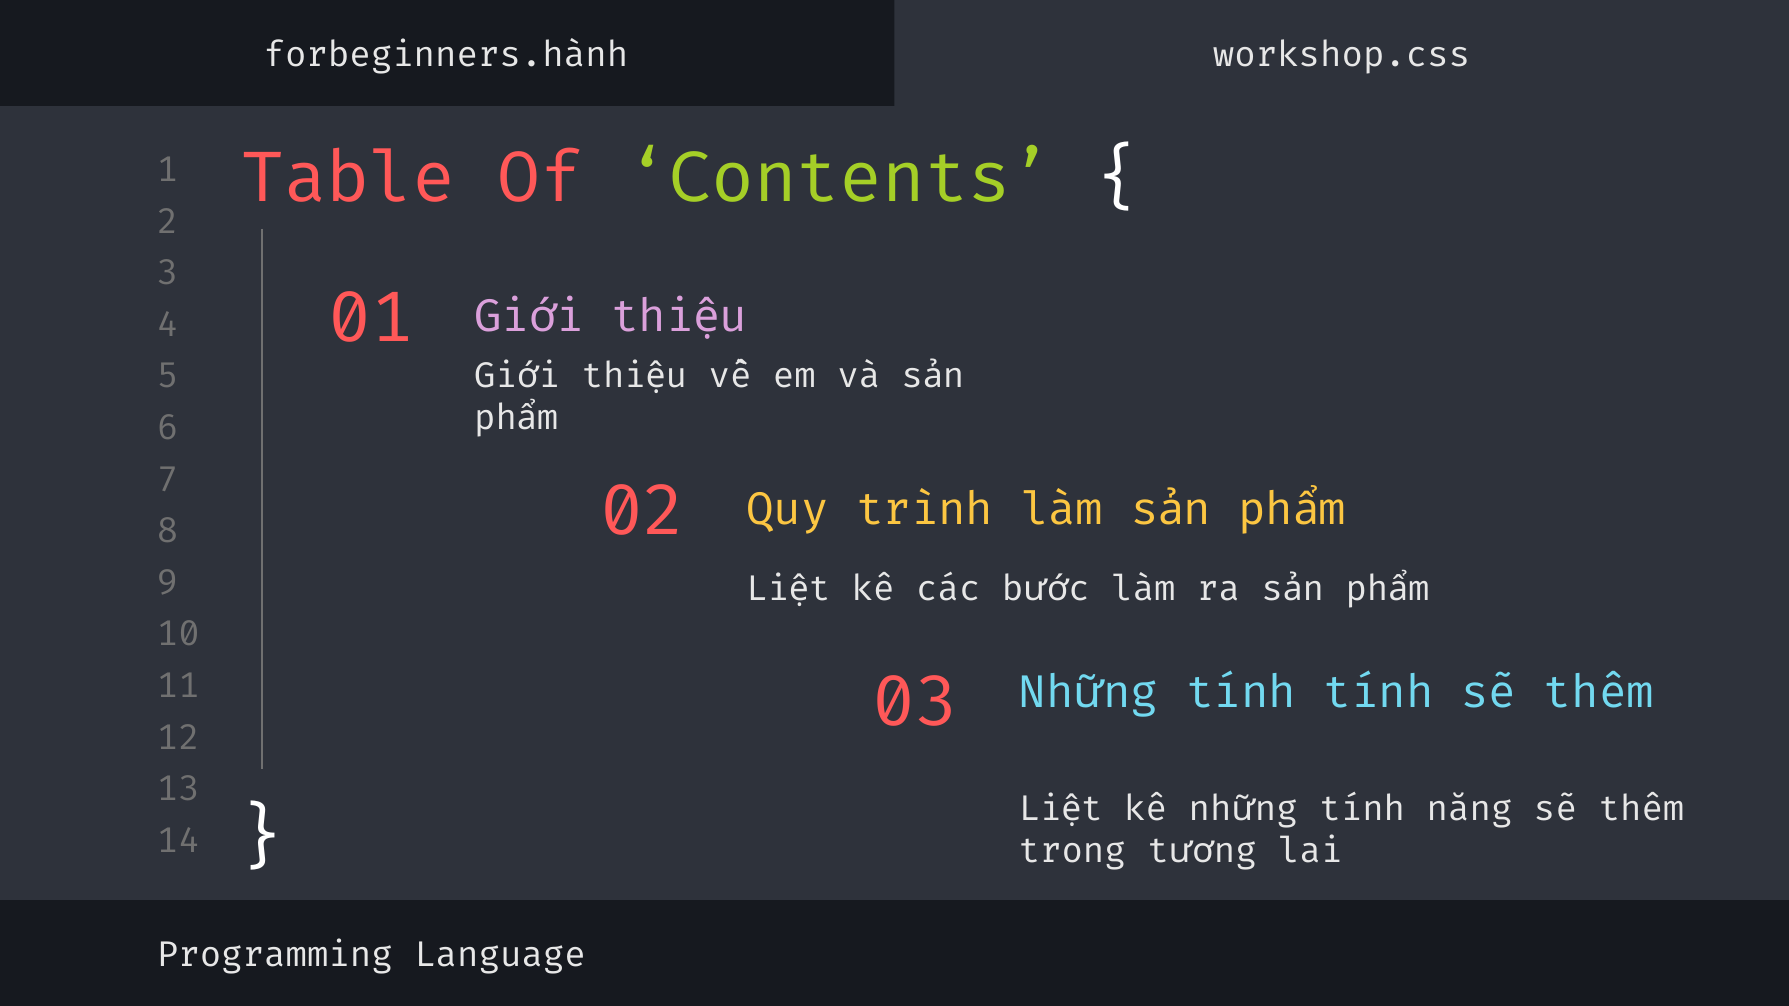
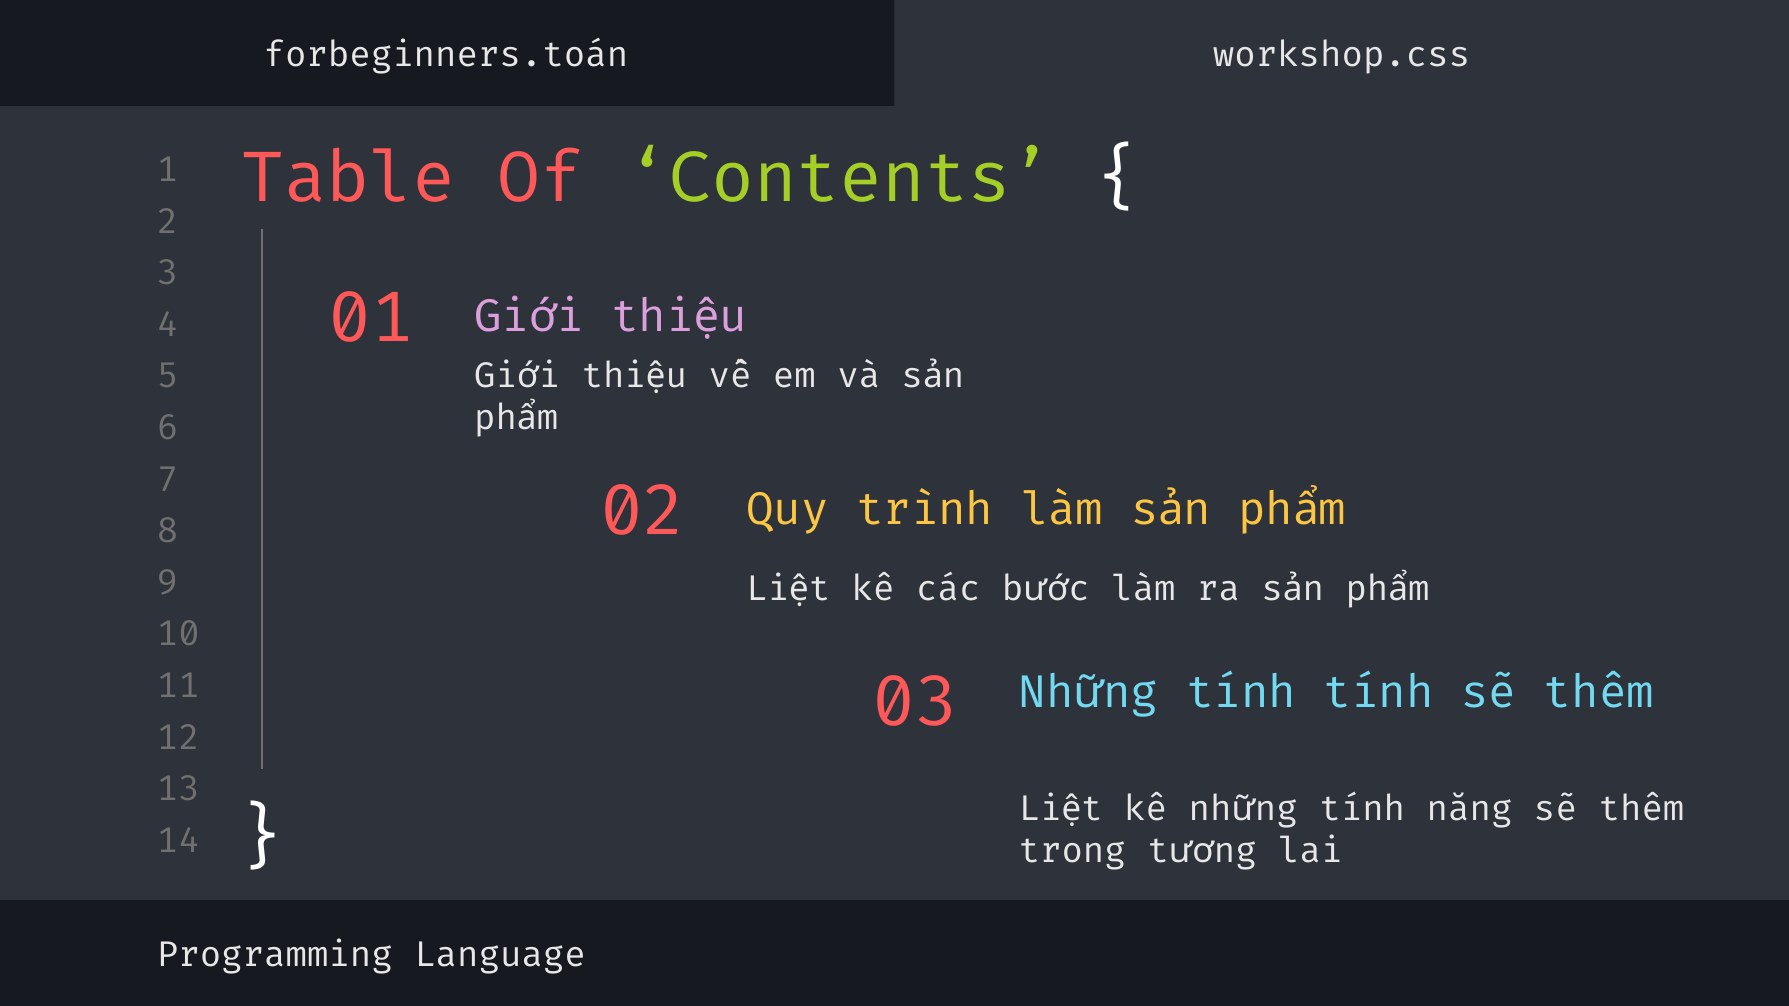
forbeginners.hành: forbeginners.hành -> forbeginners.toán (446, 55)
